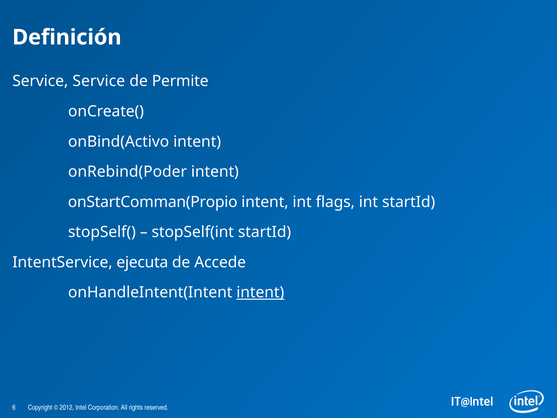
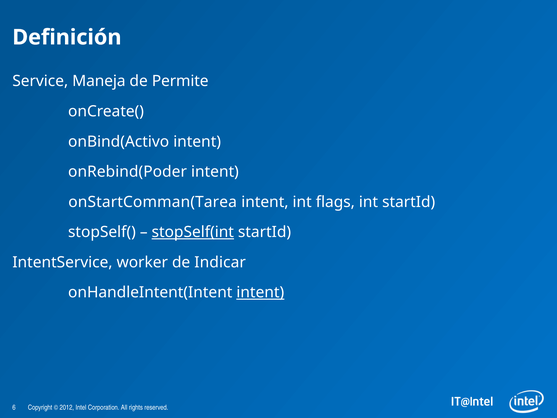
Service Service: Service -> Maneja (99, 81)
onStartComman(Propio: onStartComman(Propio -> onStartComman(Tarea (153, 202)
stopSelf(int underline: none -> present (193, 232)
ejecuta: ejecuta -> worker (142, 262)
Accede: Accede -> Indicar (220, 262)
